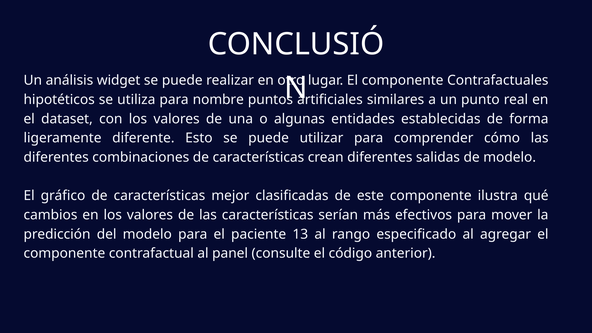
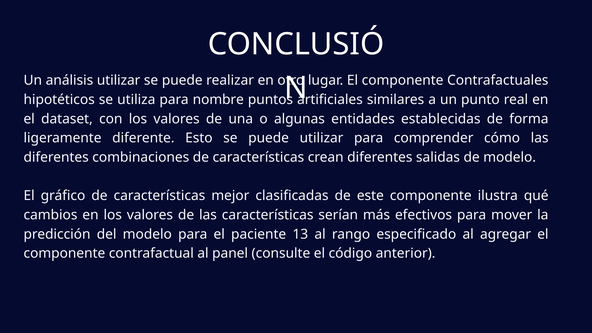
análisis widget: widget -> utilizar (119, 80)
